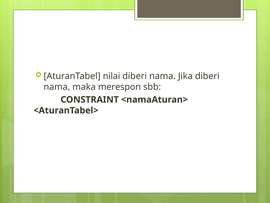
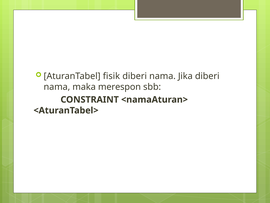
nilai: nilai -> fisik (111, 76)
